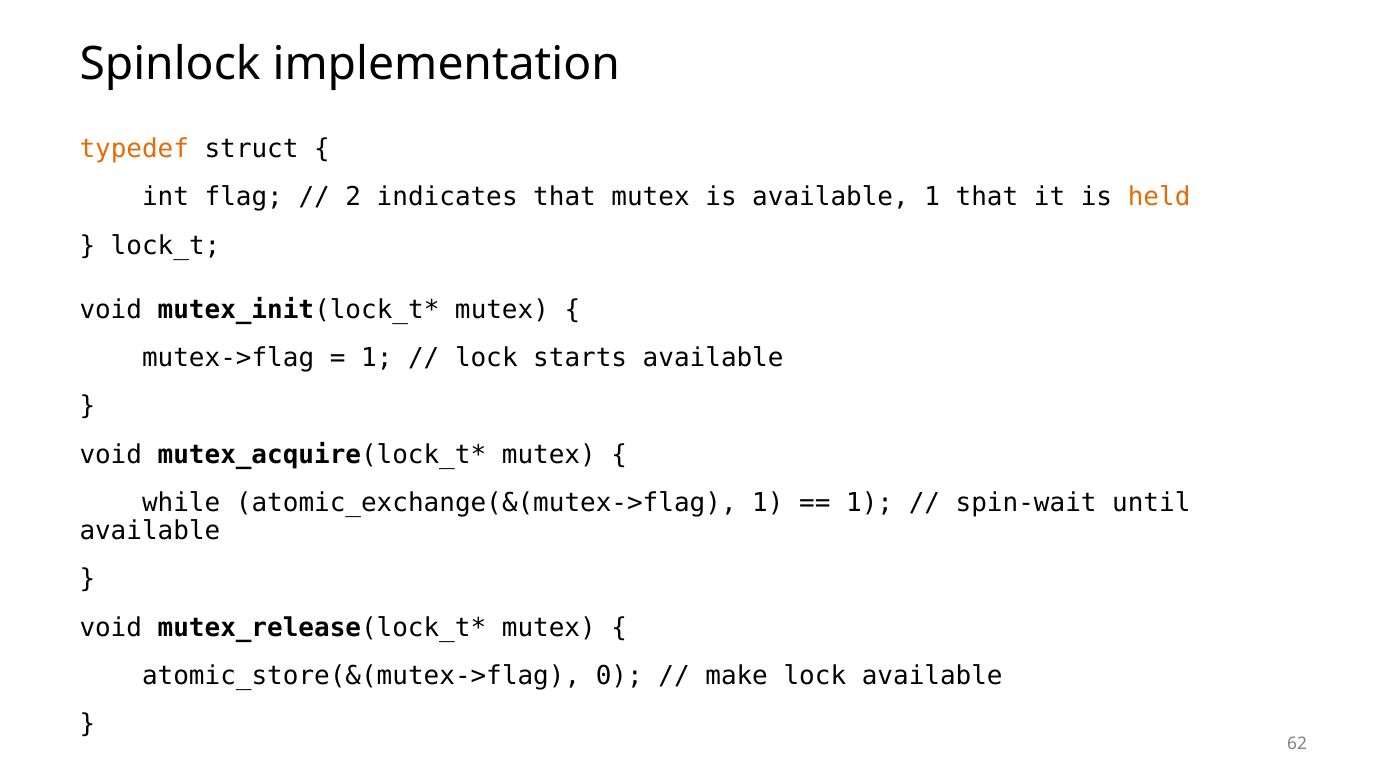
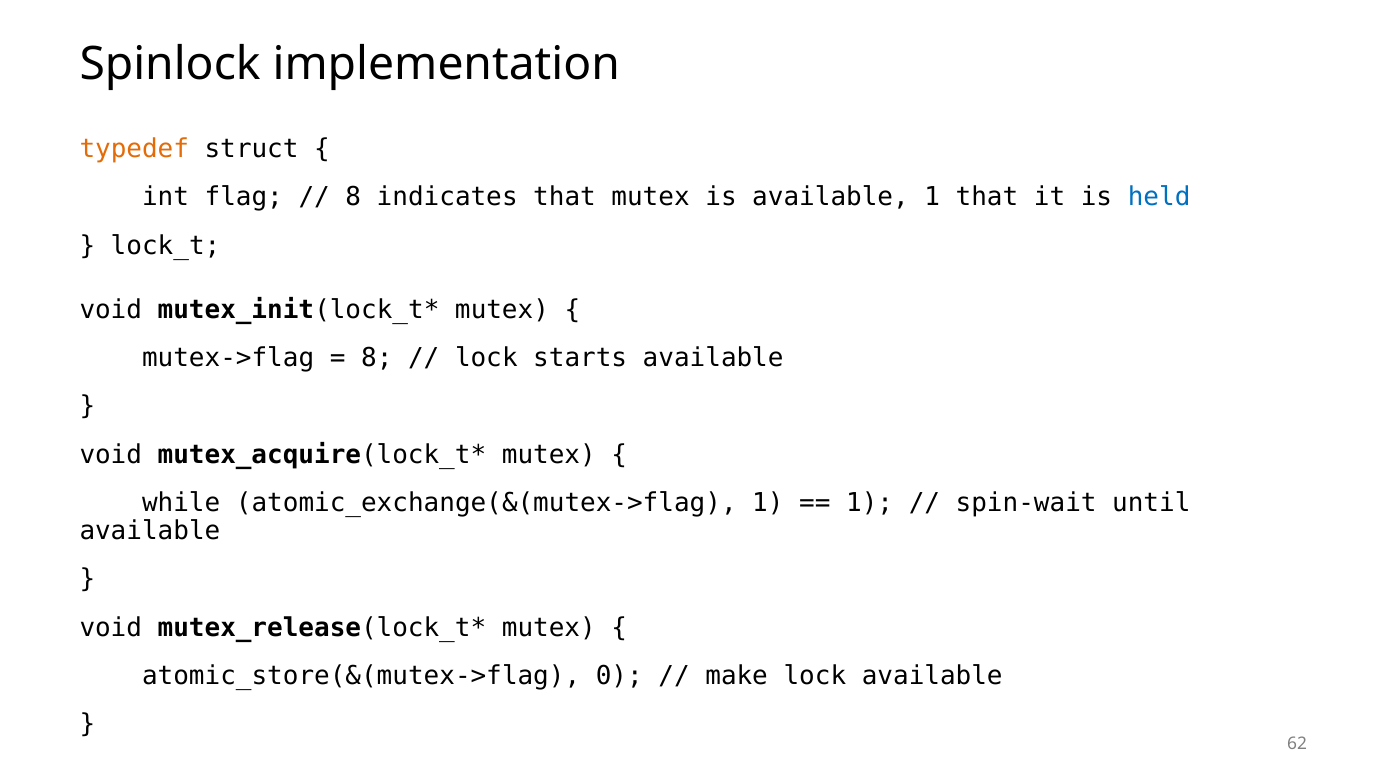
2: 2 -> 8 (353, 197)
held colour: orange -> blue (1159, 197)
1: 1 -> 8 (377, 358)
